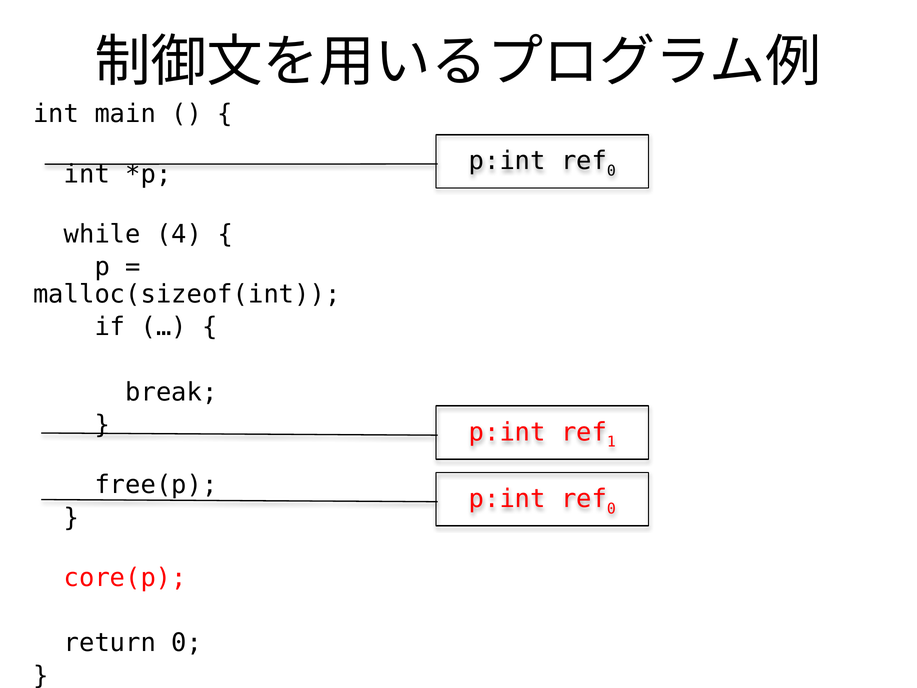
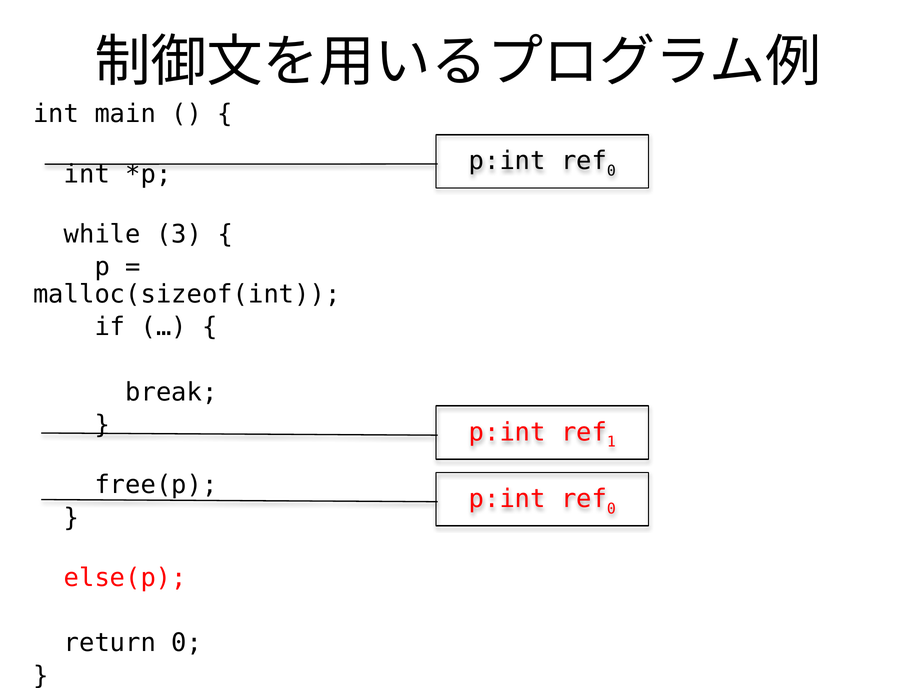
4: 4 -> 3 (179, 234)
core(p: core(p -> else(p (125, 578)
